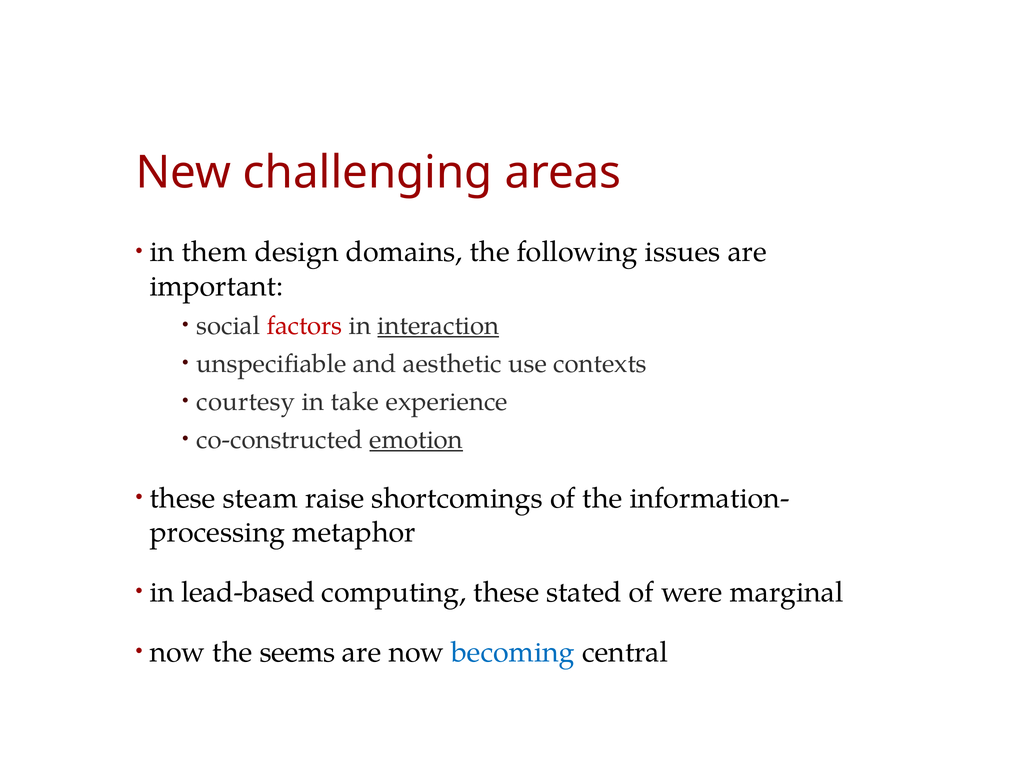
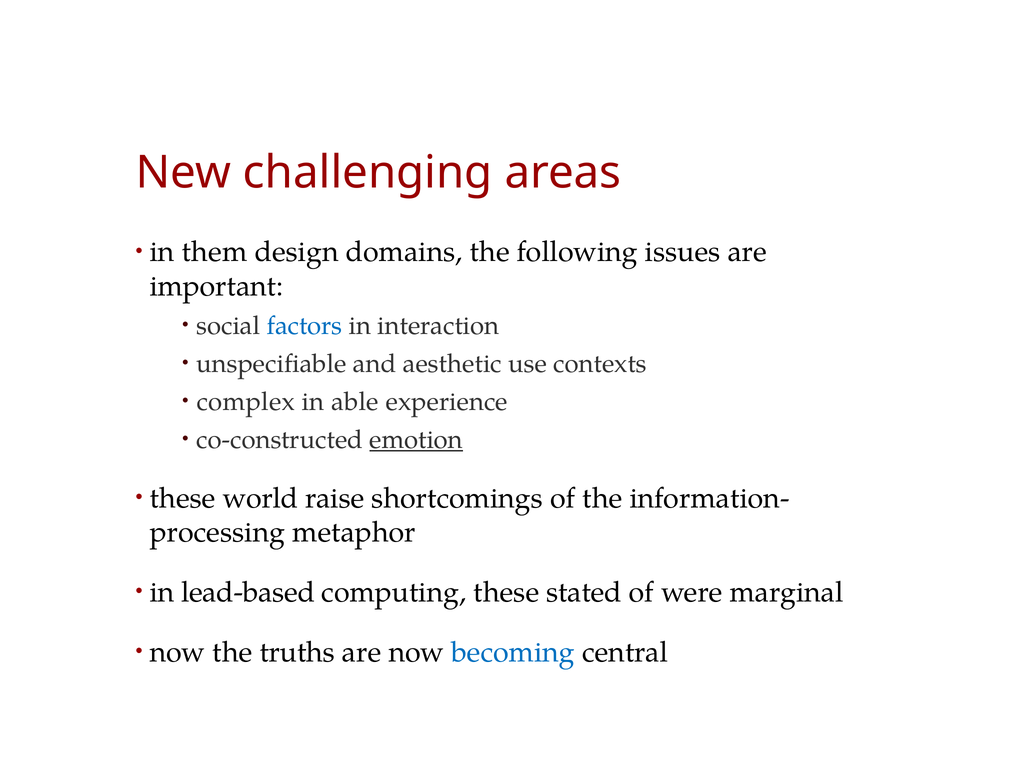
factors colour: red -> blue (304, 326)
interaction underline: present -> none (438, 326)
courtesy: courtesy -> complex (246, 402)
take: take -> able (355, 402)
steam: steam -> world (260, 498)
seems: seems -> truths (297, 652)
